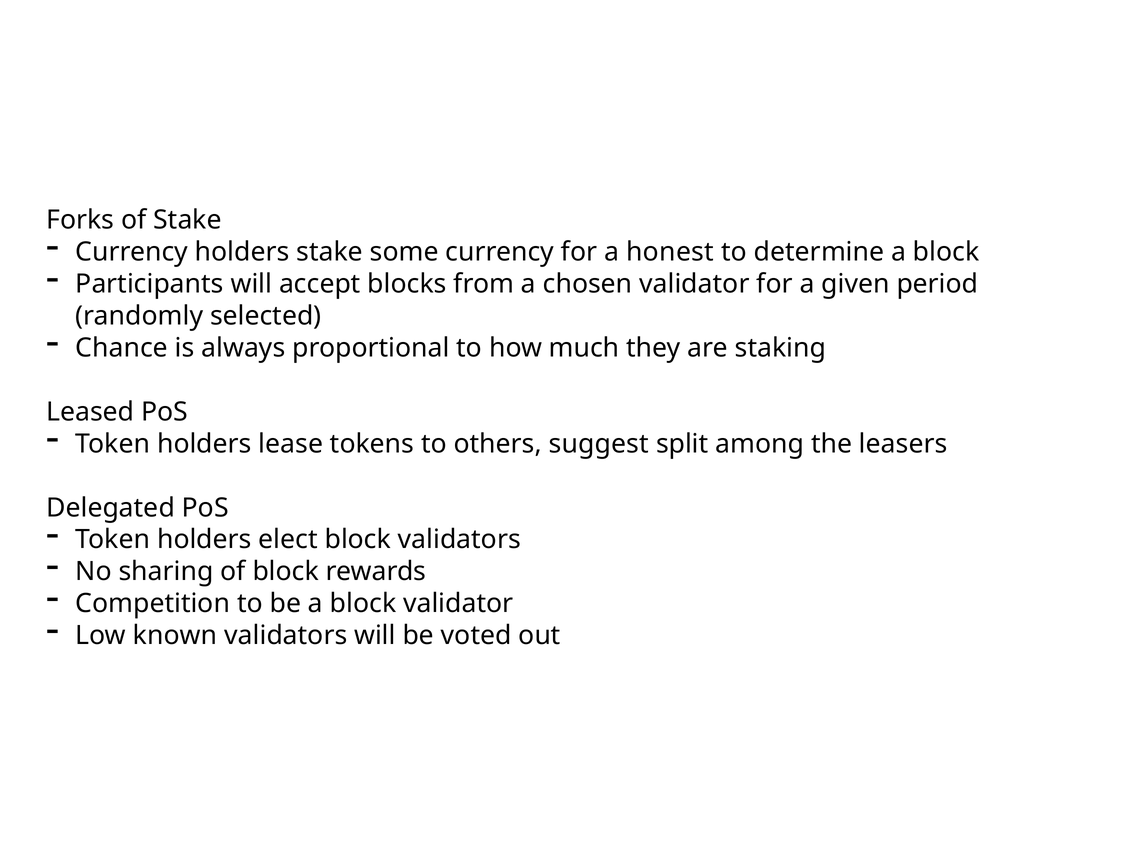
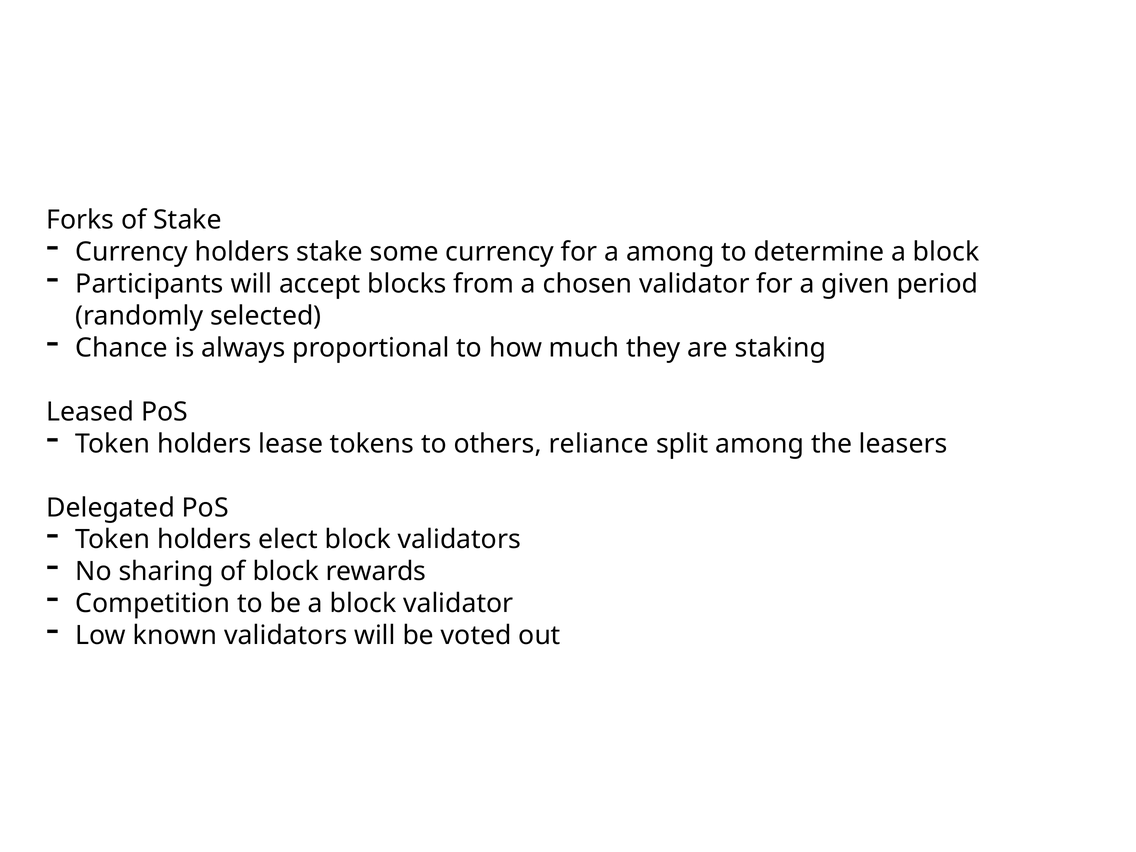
a honest: honest -> among (670, 252)
suggest: suggest -> reliance (599, 444)
